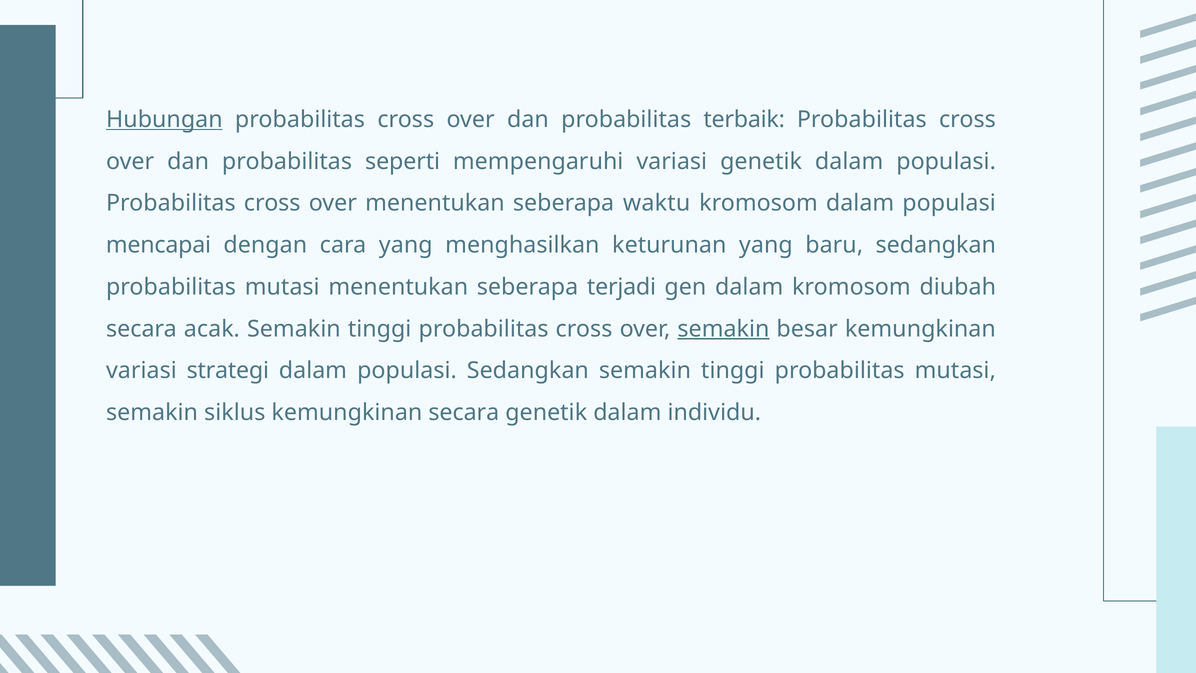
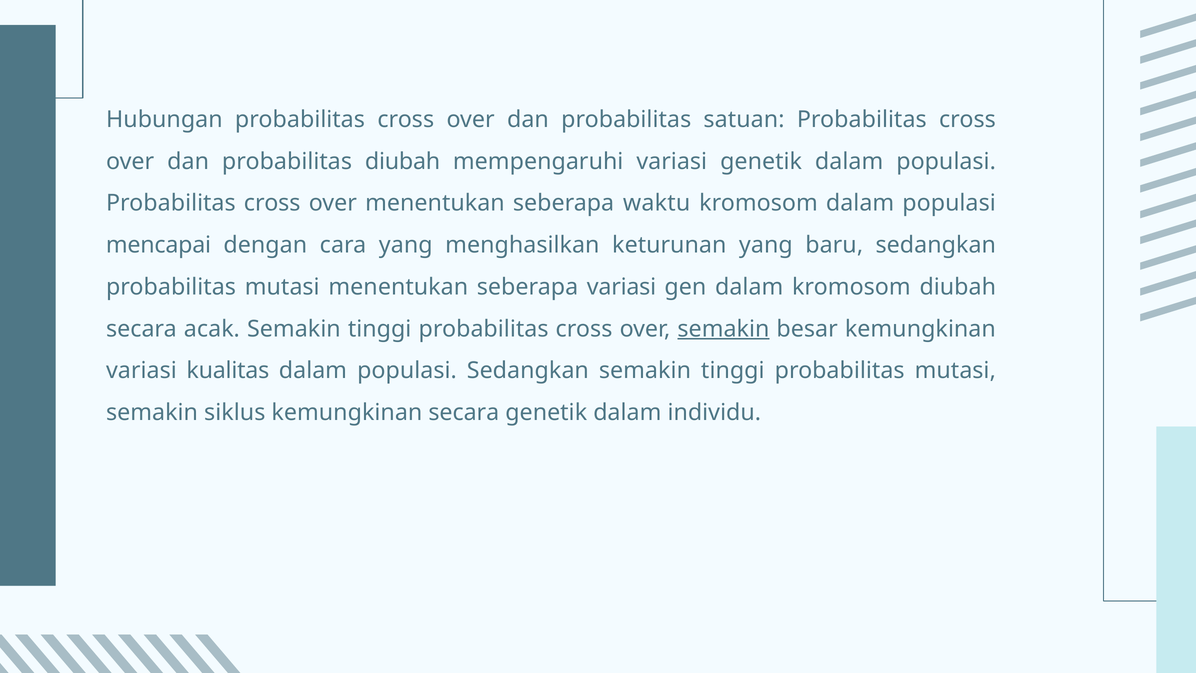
Hubungan underline: present -> none (164, 119)
terbaik: terbaik -> satuan (744, 119)
probabilitas seperti: seperti -> diubah (403, 161)
seberapa terjadi: terjadi -> variasi (622, 287)
strategi: strategi -> kualitas (228, 371)
